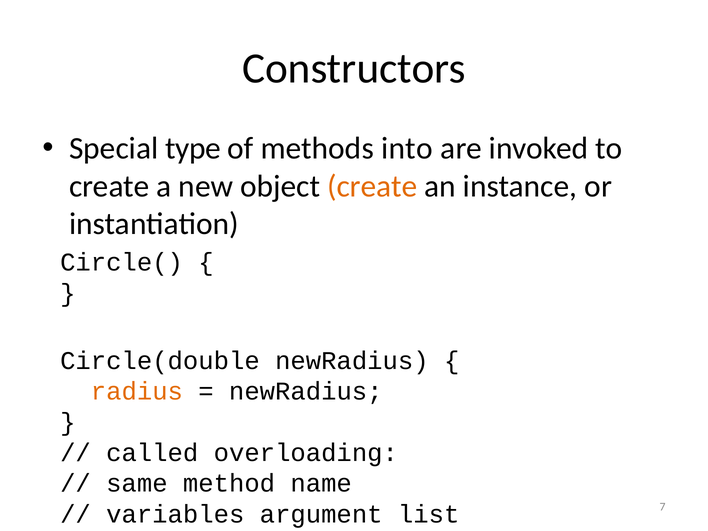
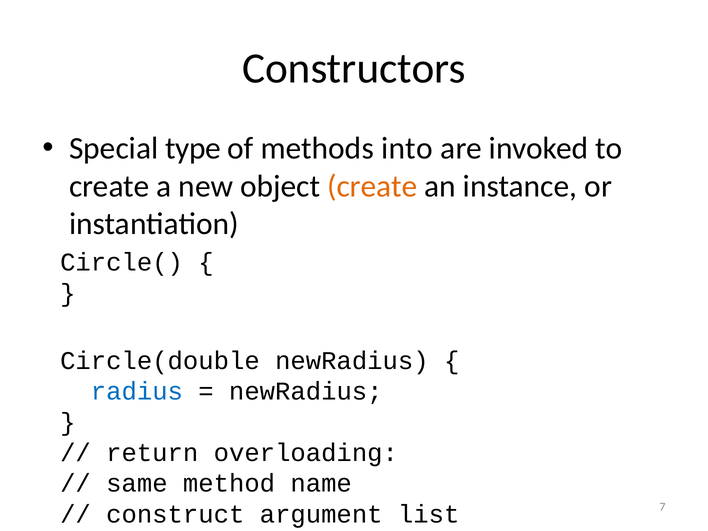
radius colour: orange -> blue (137, 391)
called: called -> return (152, 453)
variables: variables -> construct (175, 514)
